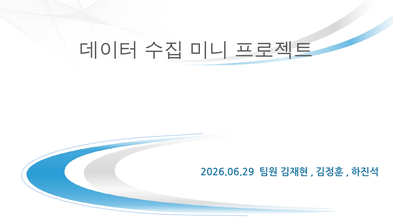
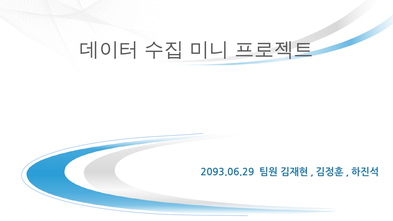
2026.06.29: 2026.06.29 -> 2093.06.29 (227, 172)
